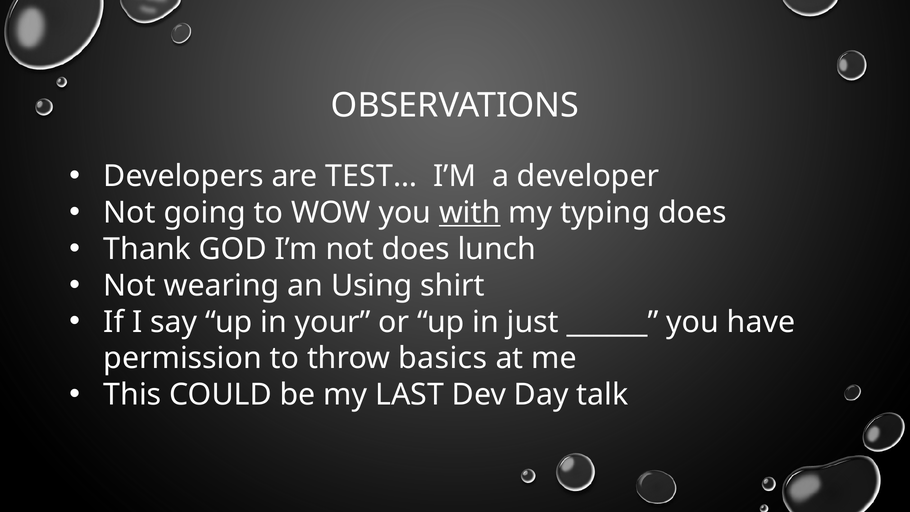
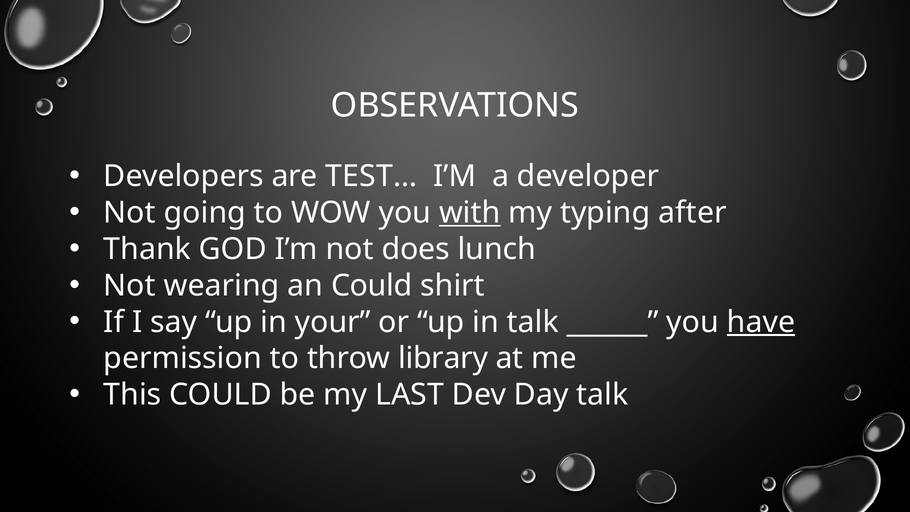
typing does: does -> after (693, 213)
an Using: Using -> Could (372, 286)
in just: just -> talk (533, 322)
have underline: none -> present (761, 322)
basics: basics -> library (443, 358)
